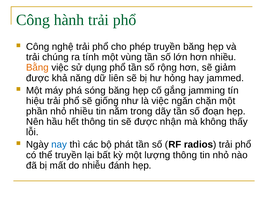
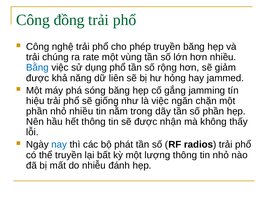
hành: hành -> đồng (69, 20)
tính: tính -> rate (91, 57)
Bằng colour: orange -> blue (37, 68)
số đoạn: đoạn -> phần (213, 111)
